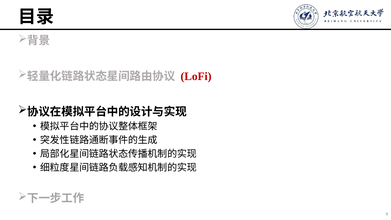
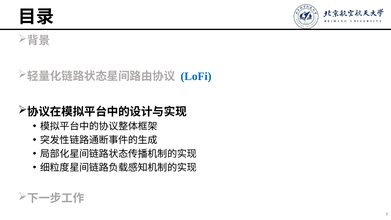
LoFi colour: red -> blue (196, 76)
